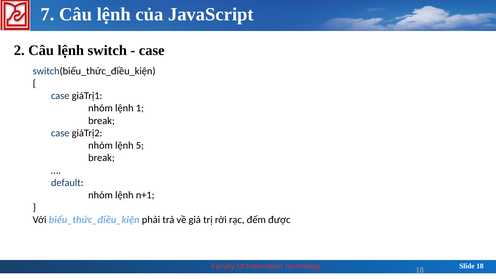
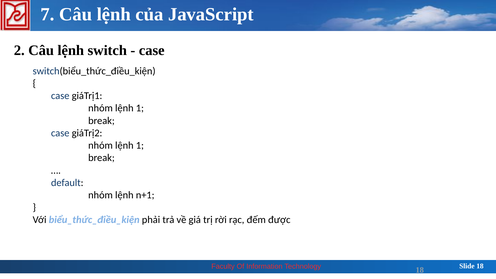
5: 5 -> 1 (140, 145)
